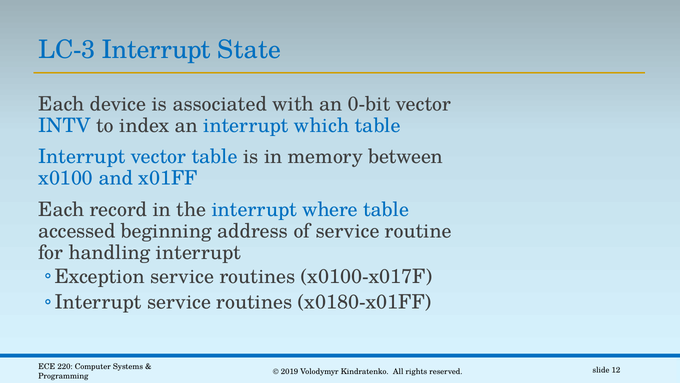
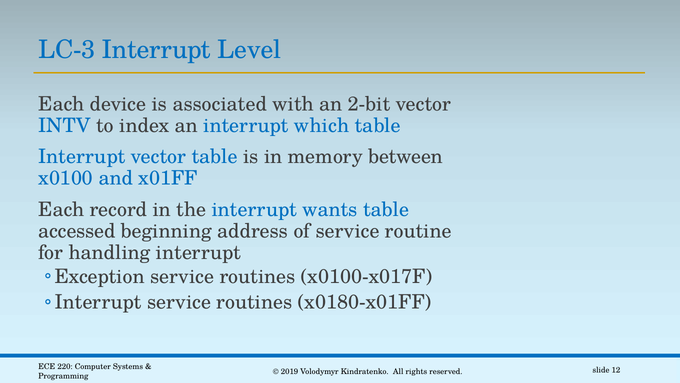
State: State -> Level (249, 50)
0-bit: 0-bit -> 2-bit (369, 104)
where: where -> wants (330, 209)
